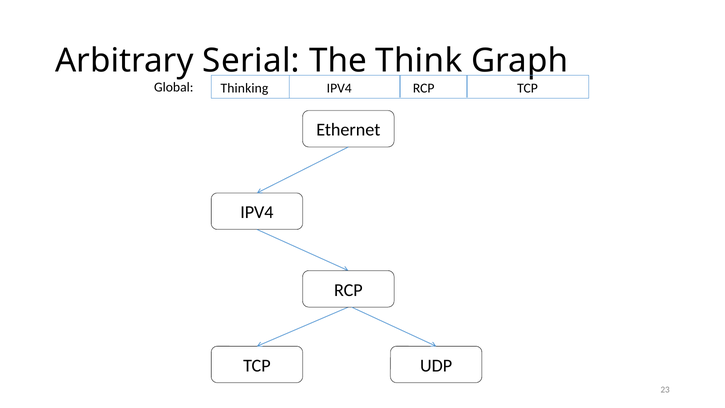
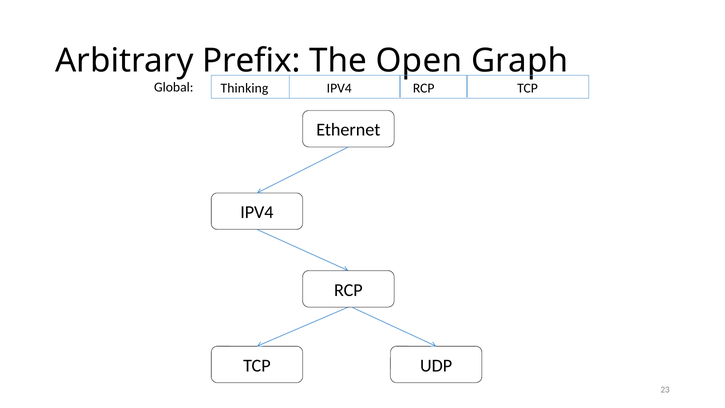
Serial: Serial -> Prefix (251, 61)
Think: Think -> Open (419, 61)
